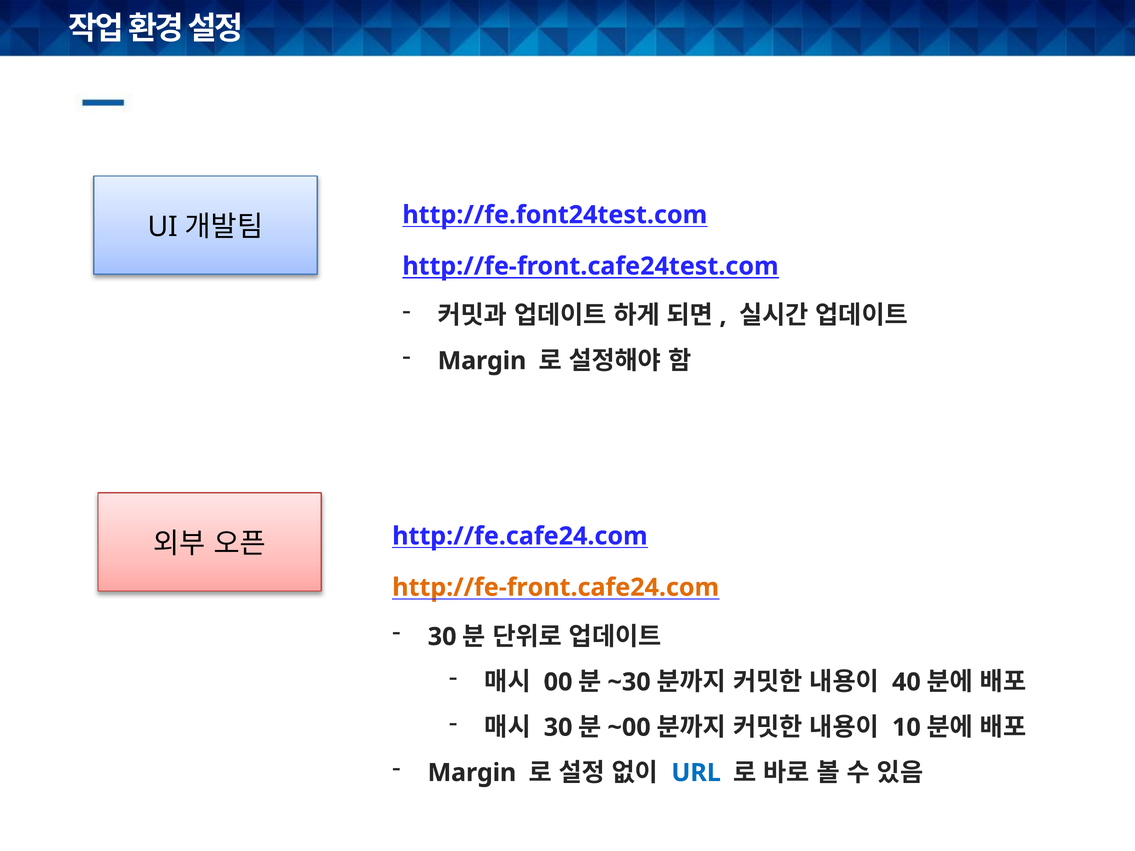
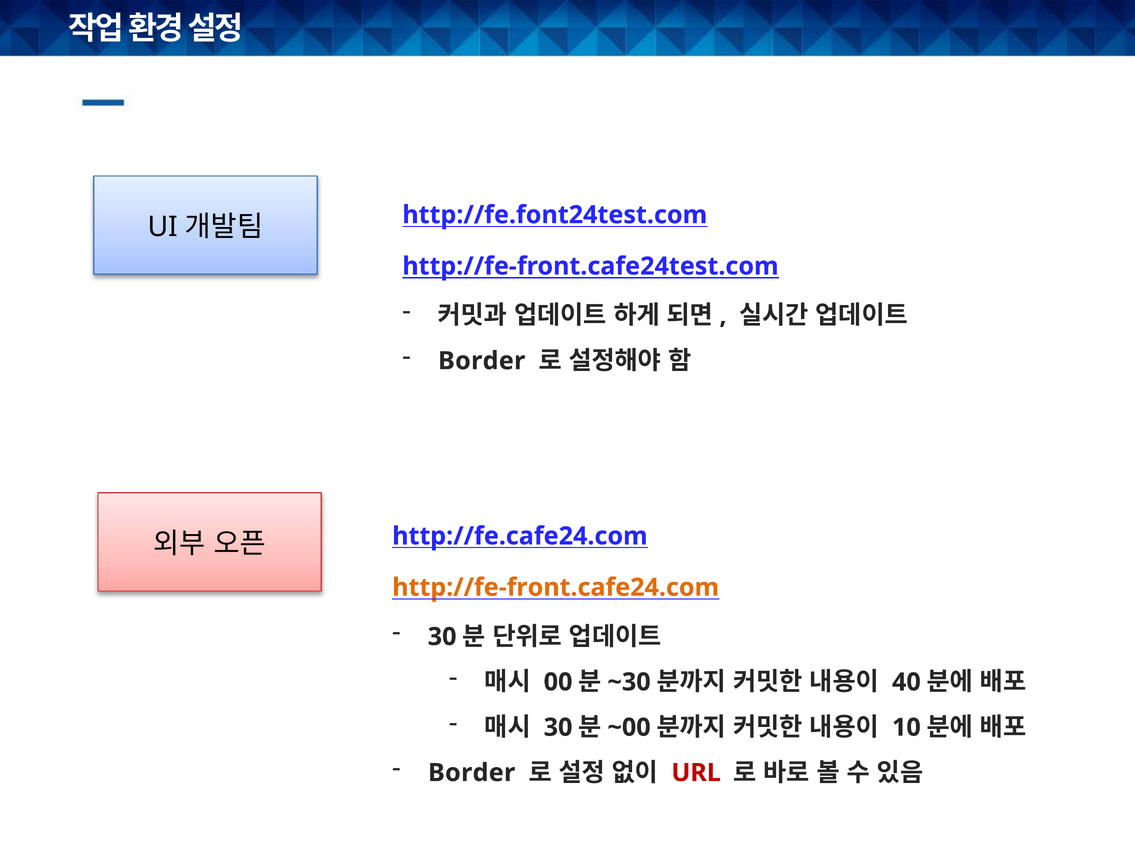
Margin: Margin -> Border (482, 361)
Margin: Margin -> Border (472, 773)
URL colour: blue -> red (696, 773)
